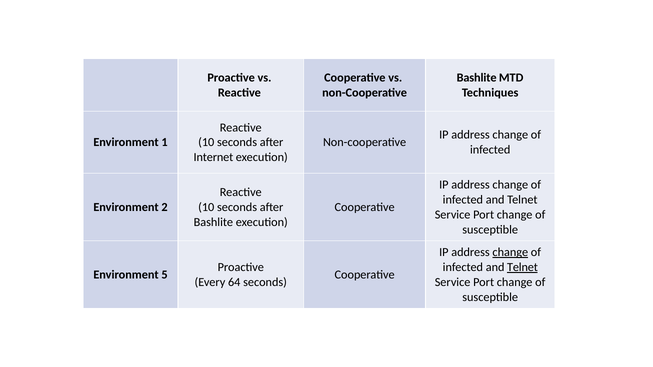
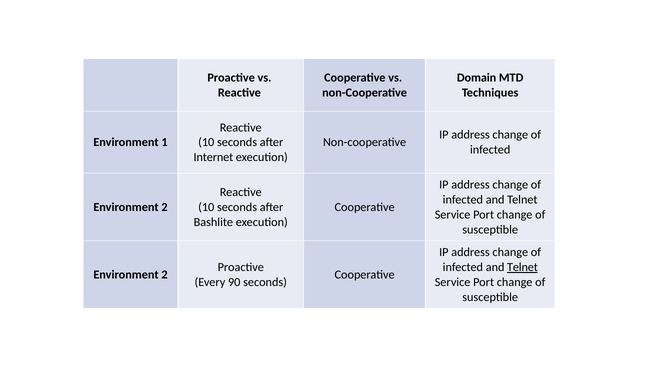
Bashlite: Bashlite -> Domain (477, 78)
change underline: present -> none (510, 252)
5: 5 -> 2 (165, 275)
64: 64 -> 90 (234, 282)
